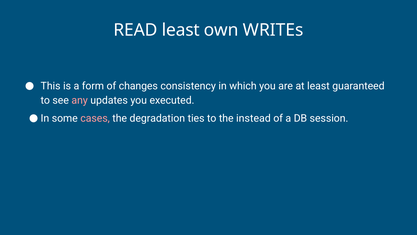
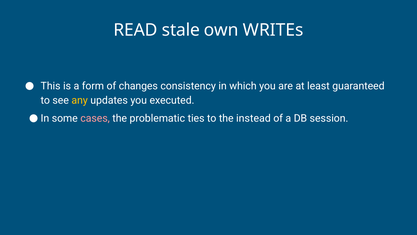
READ least: least -> stale (181, 30)
any colour: pink -> yellow (80, 100)
degradation: degradation -> problematic (157, 118)
